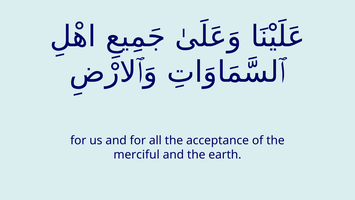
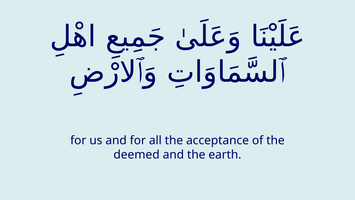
merciful: merciful -> deemed (137, 154)
